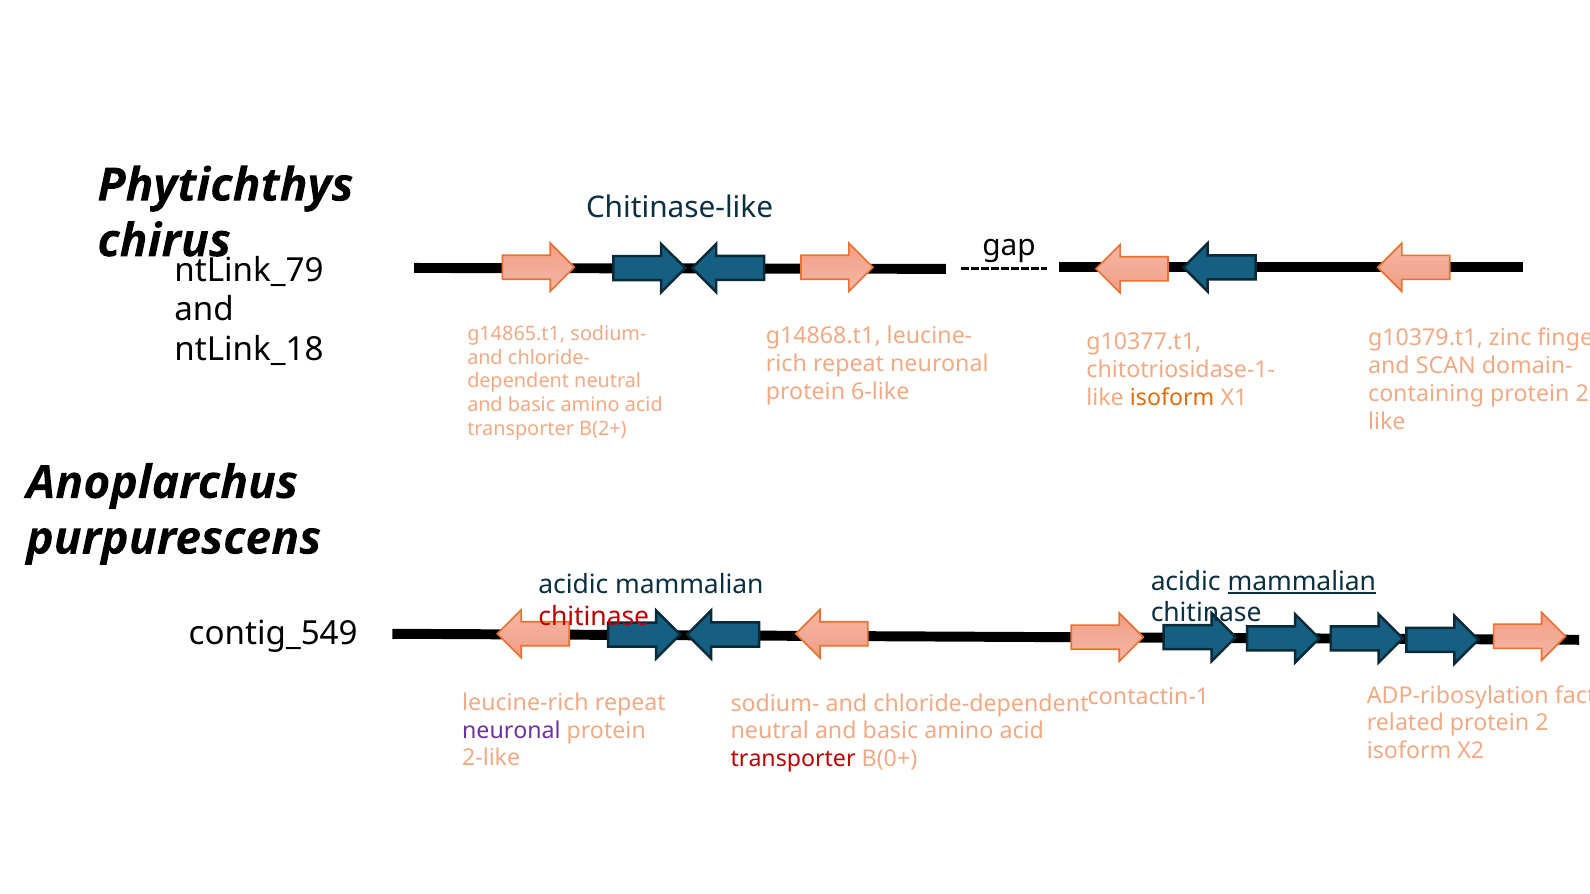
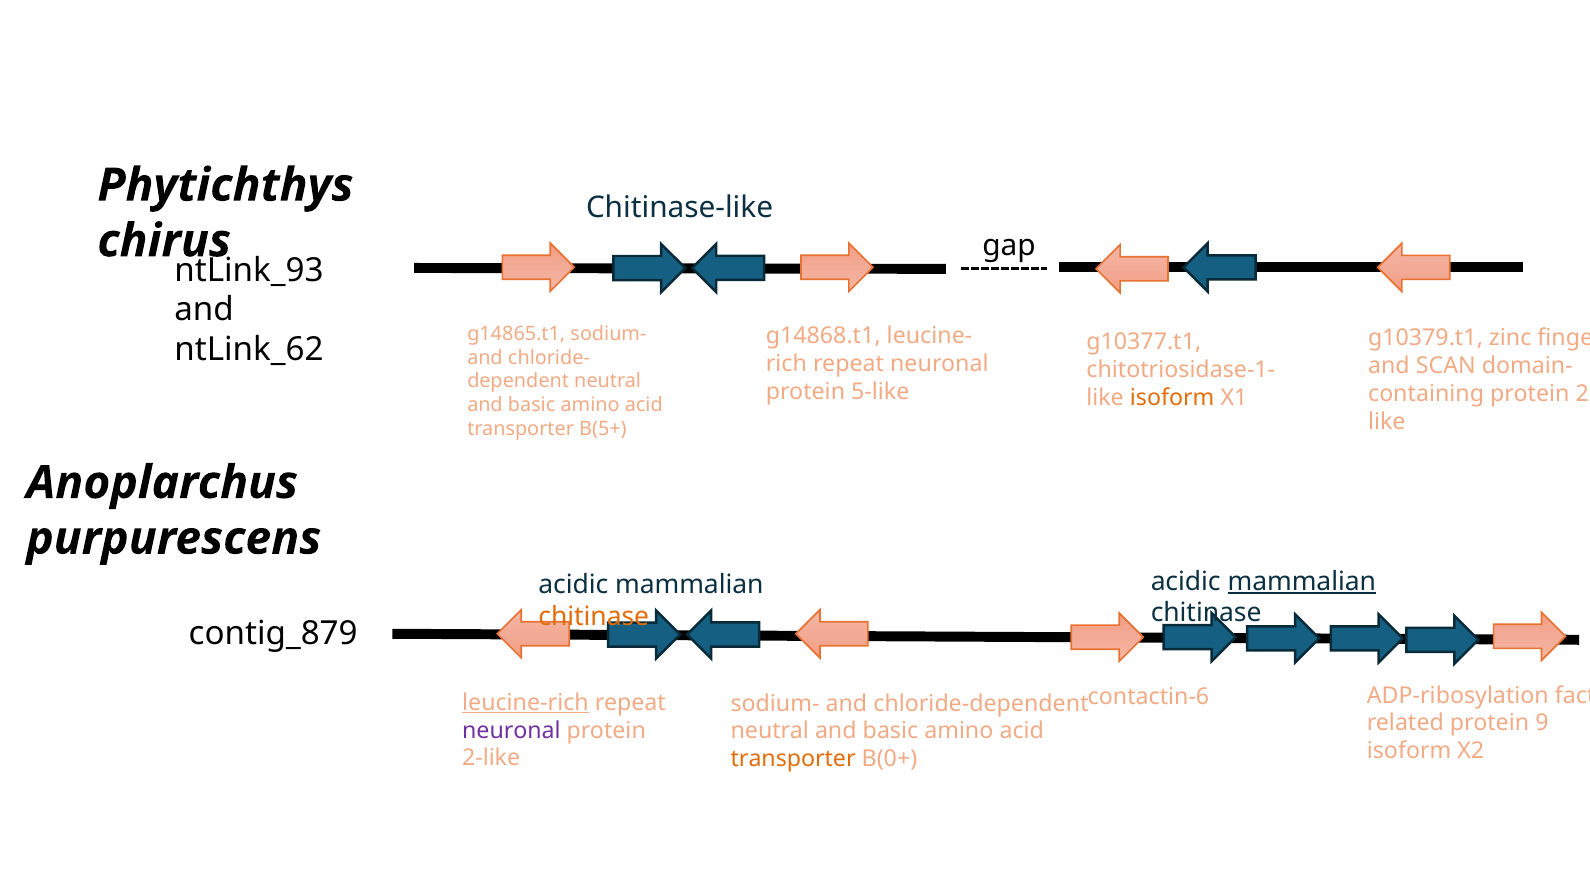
ntLink_79: ntLink_79 -> ntLink_93 (249, 270)
ntLink_18: ntLink_18 -> ntLink_62 (249, 350)
6-like: 6-like -> 5-like (880, 392)
B(2+: B(2+ -> B(5+ (603, 429)
chitinase colour: red -> orange (594, 617)
contig_549: contig_549 -> contig_879 (273, 634)
contactin-1: contactin-1 -> contactin-6 (1149, 697)
leucine-rich underline: none -> present (525, 703)
2: 2 -> 9 (1542, 724)
transporter colour: red -> orange (793, 759)
